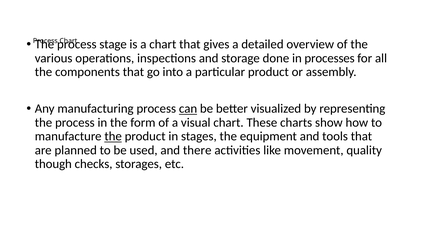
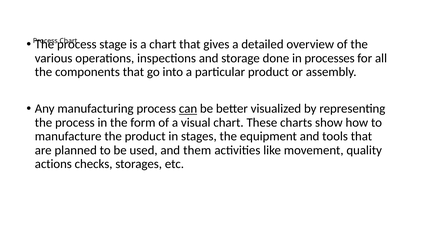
the underline: present -> none (113, 137)
there: there -> them (197, 150)
though: though -> actions (53, 164)
